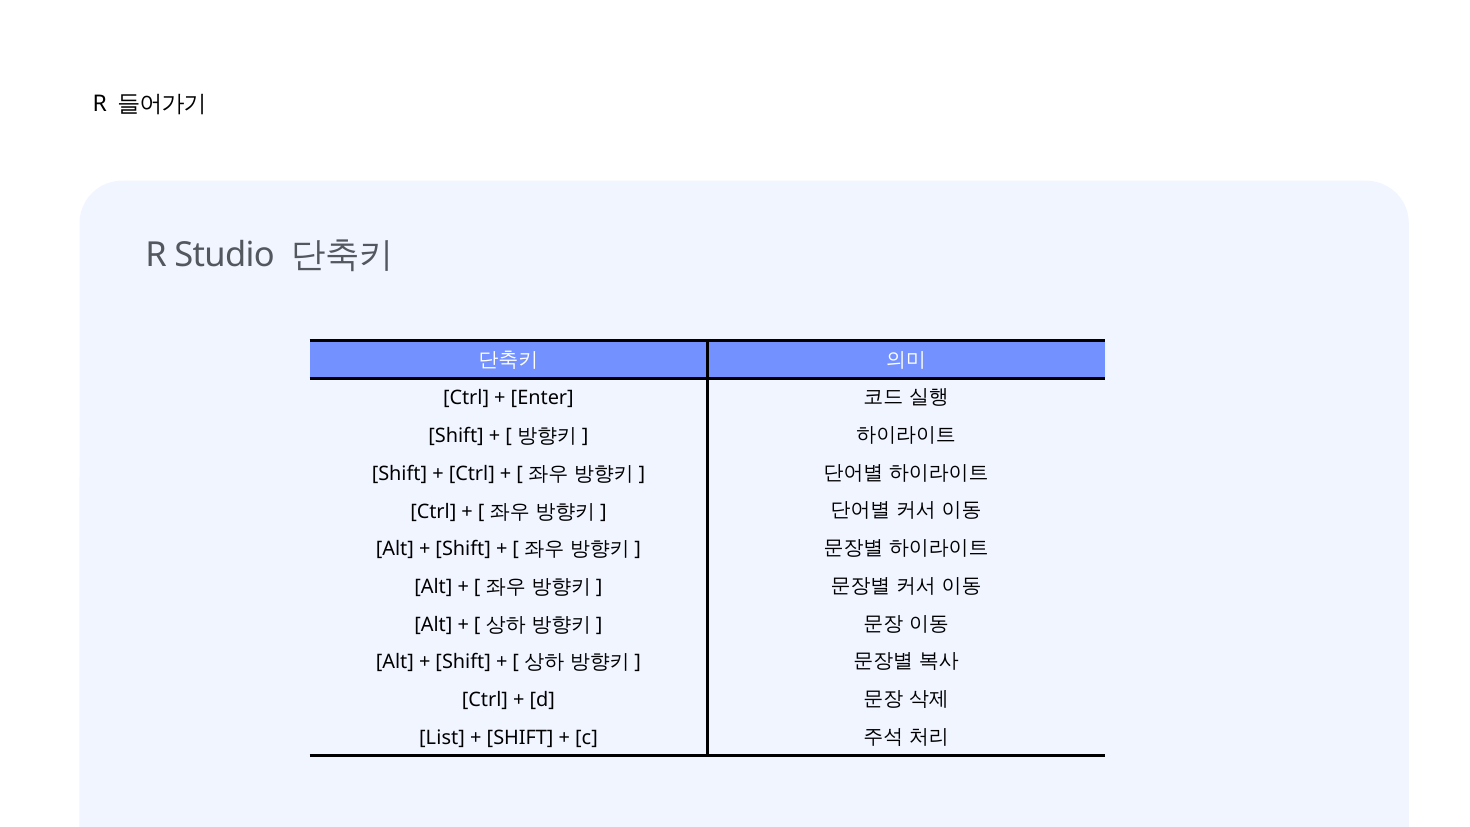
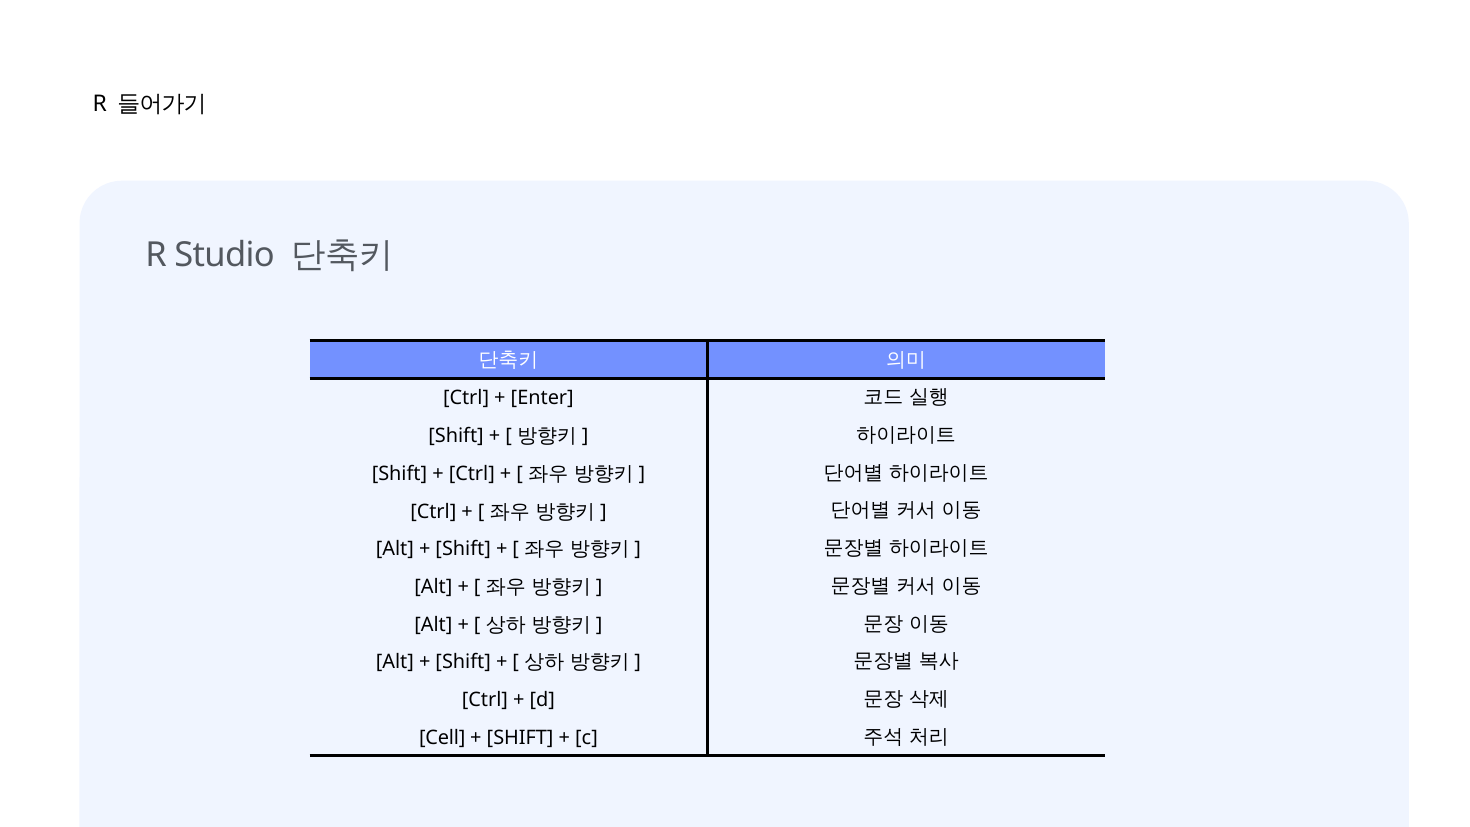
List: List -> Cell (442, 737)
